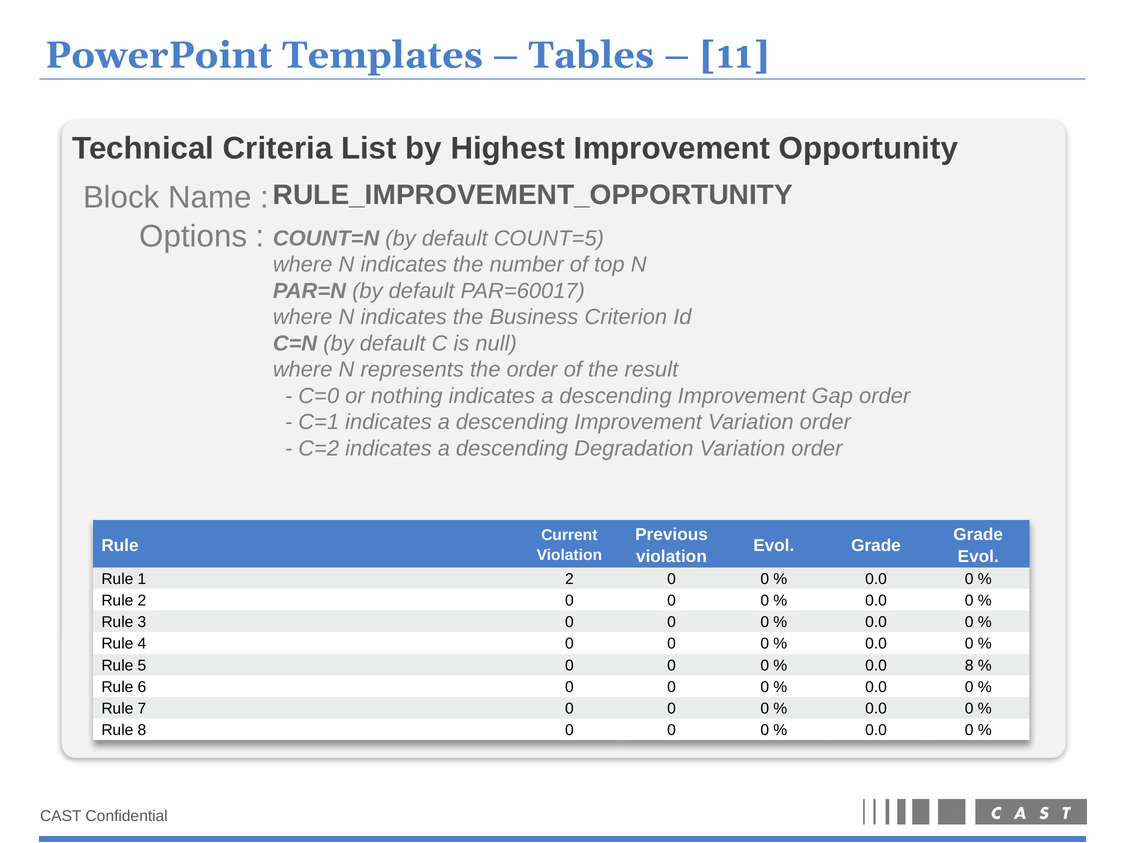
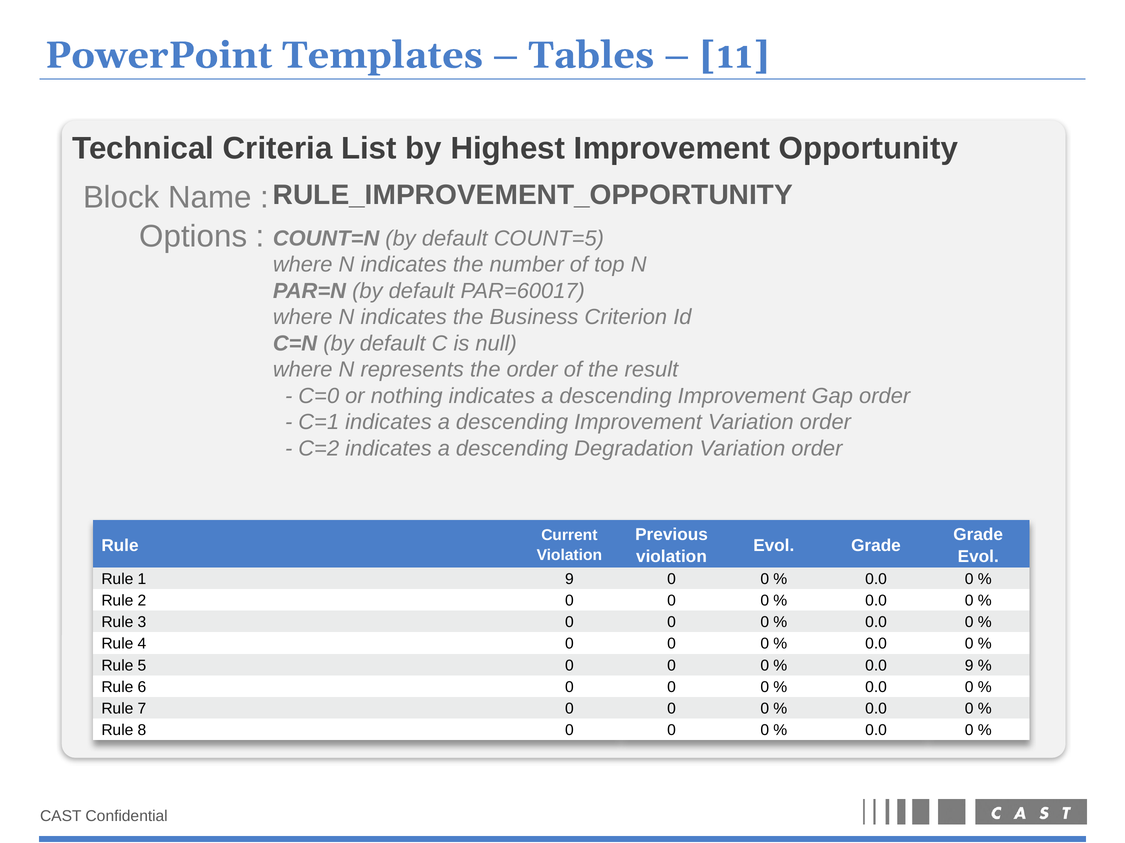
1 2: 2 -> 9 (569, 579)
0.0 8: 8 -> 9 (969, 666)
